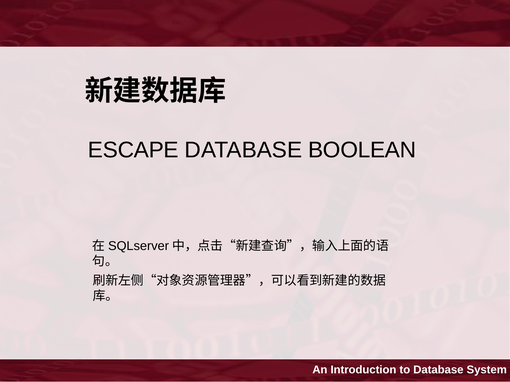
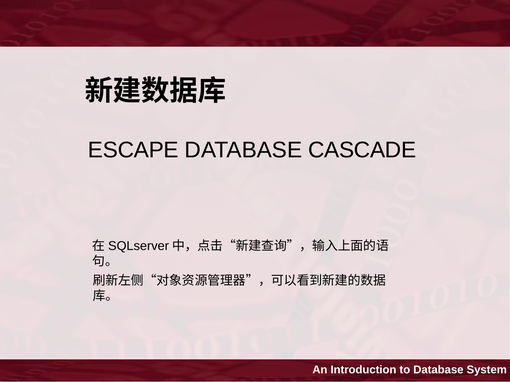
BOOLEAN: BOOLEAN -> CASCADE (362, 150)
